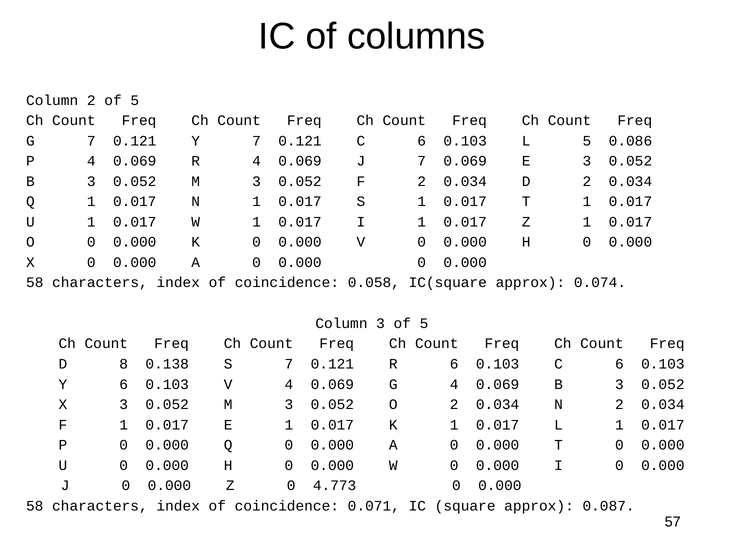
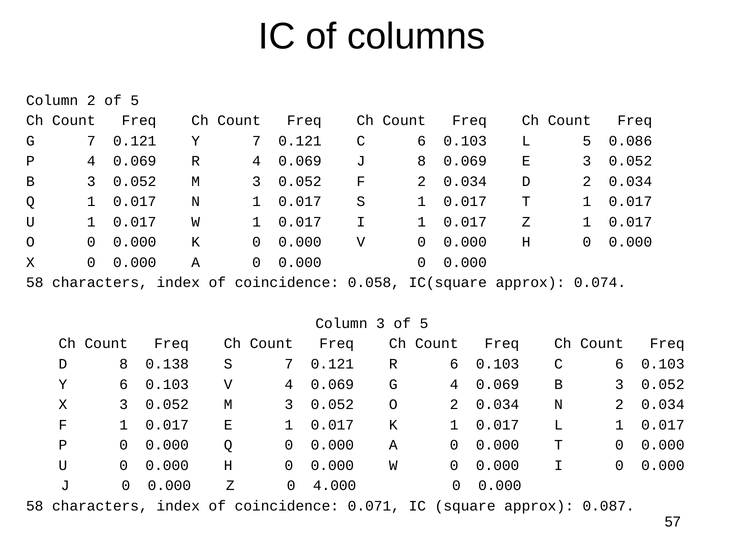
J 7: 7 -> 8 (422, 161)
4.773: 4.773 -> 4.000 (335, 486)
